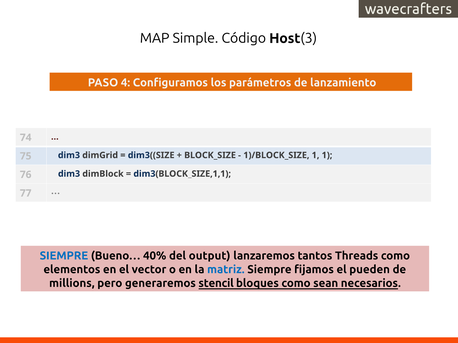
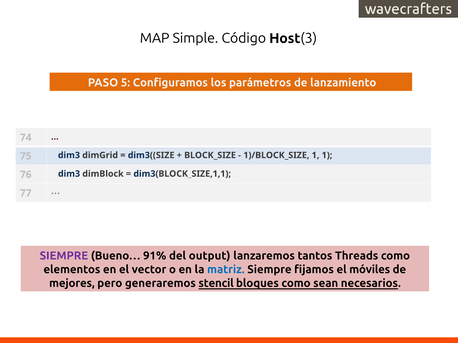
4: 4 -> 5 (125, 83)
SIEMPRE colour: blue -> purple (64, 256)
40%: 40% -> 91% (155, 256)
pueden: pueden -> móviles (370, 270)
millions: millions -> mejores (72, 284)
